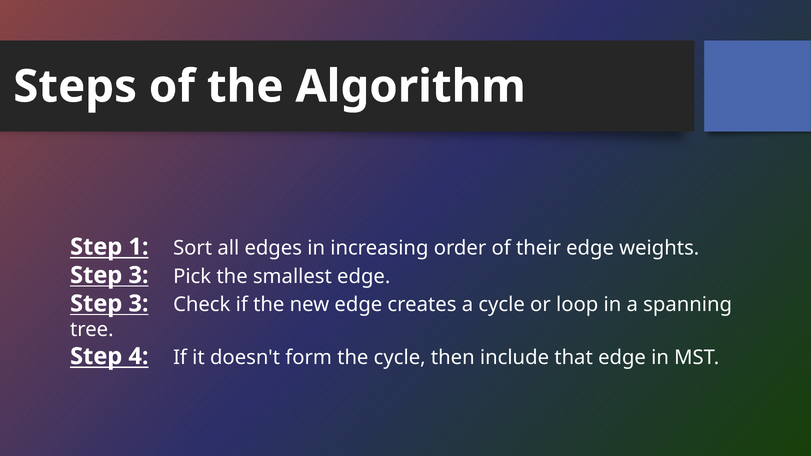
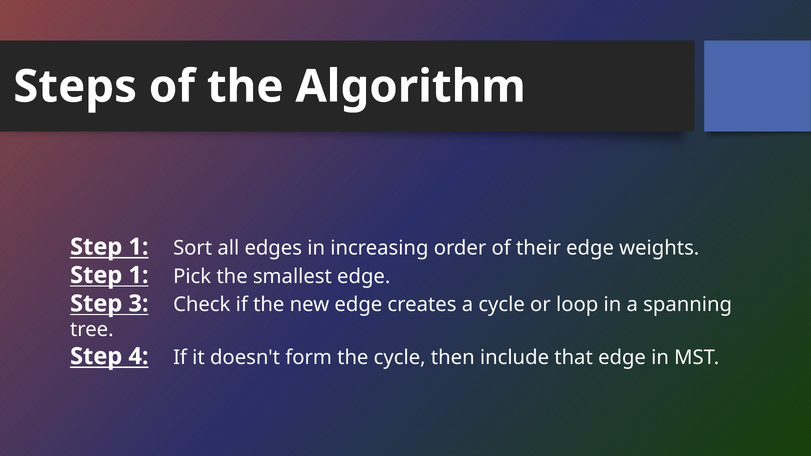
3: 3 -> 1 (138, 275)
